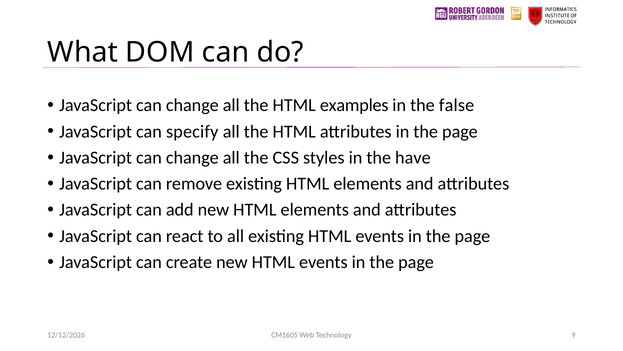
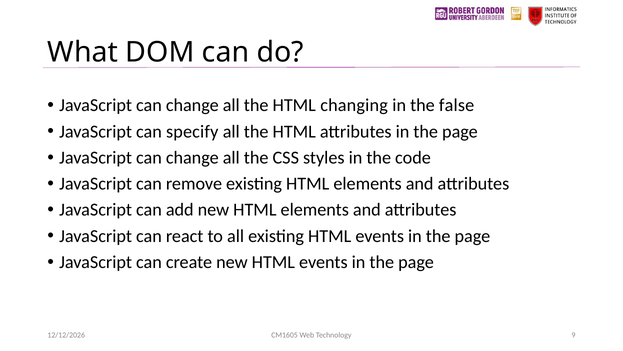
examples: examples -> changing (354, 105)
have: have -> code (413, 157)
